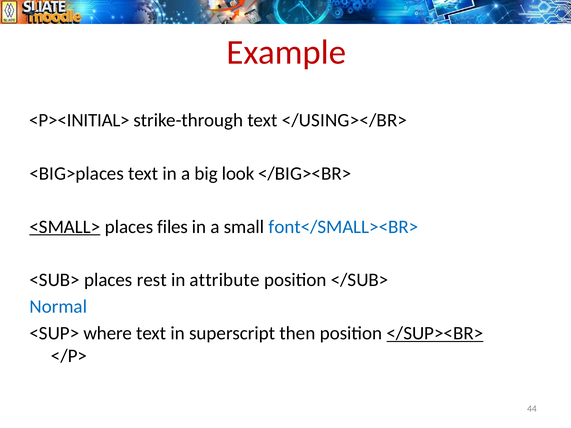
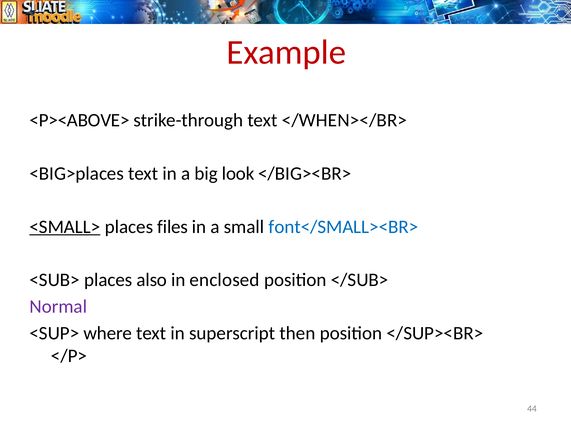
<P><INITIAL>: <P><INITIAL> -> <P><ABOVE> (80, 120)
</USING></BR>: </USING></BR> -> </WHEN></BR> (344, 120)
rest: rest -> also (152, 280)
attribute: attribute -> enclosed (225, 280)
Normal colour: blue -> purple (58, 307)
</SUP><BR> underline: present -> none (435, 333)
